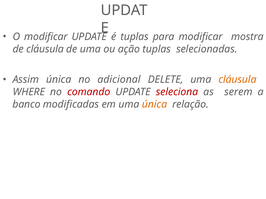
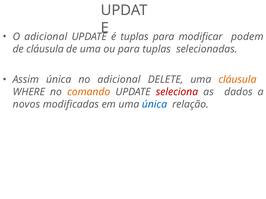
O modificar: modificar -> adicional (46, 37)
mostra: mostra -> podem (247, 37)
ou ação: ação -> para (129, 49)
comando colour: red -> orange (89, 92)
serem: serem -> dados (238, 92)
banco: banco -> novos (26, 105)
única colour: orange -> blue (155, 105)
